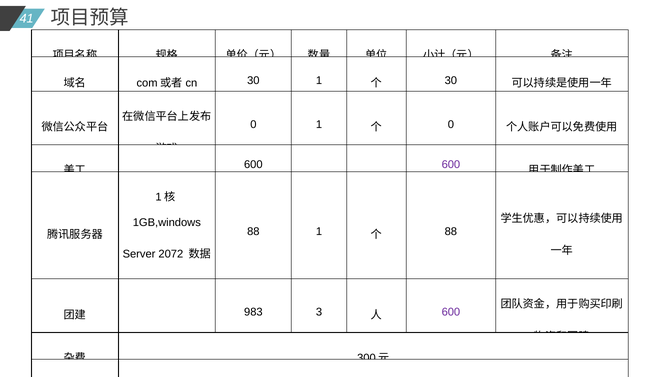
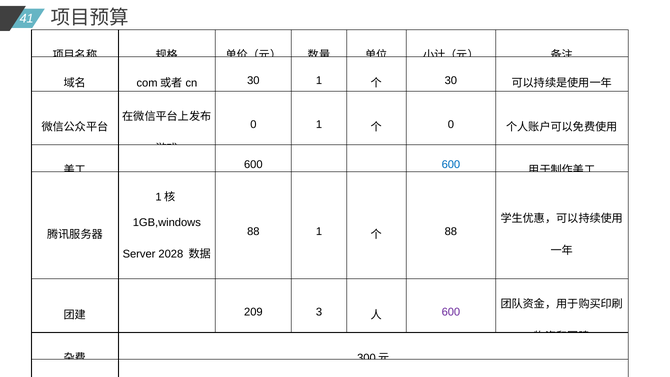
600 colour: purple -> blue (451, 165)
2072: 2072 -> 2028 (171, 254)
983: 983 -> 209 (253, 312)
